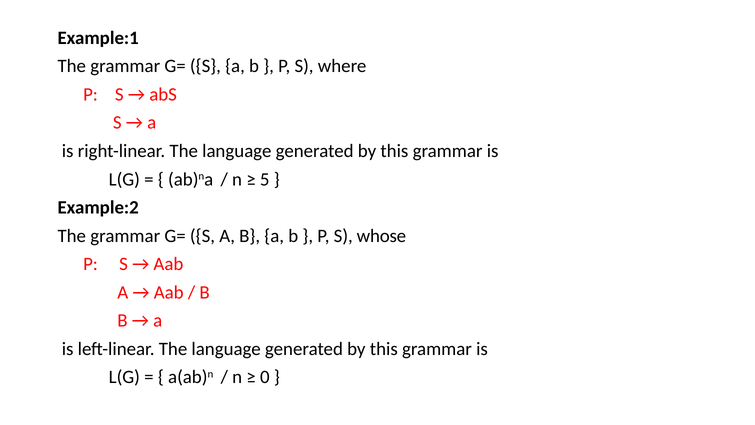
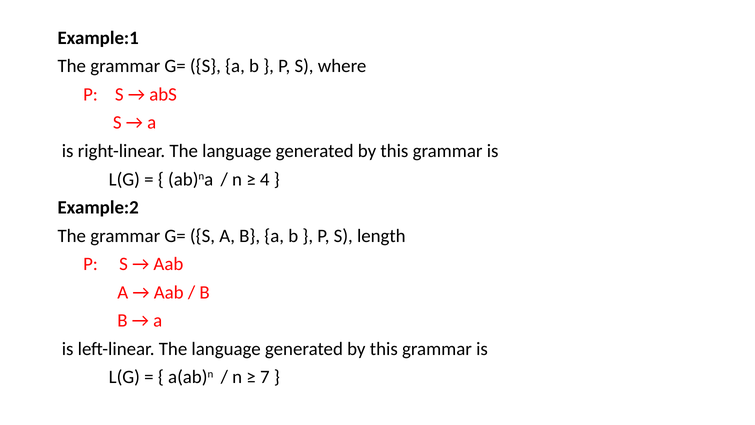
5: 5 -> 4 (265, 179)
whose: whose -> length (381, 236)
0: 0 -> 7 (265, 377)
